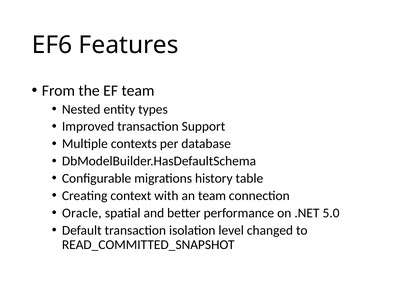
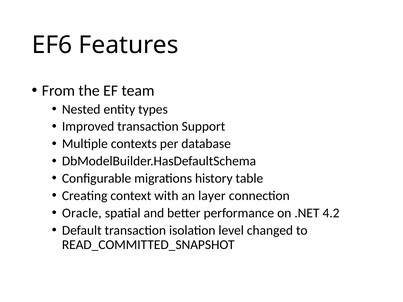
an team: team -> layer (212, 196)
5.0: 5.0 -> 4.2 (331, 213)
